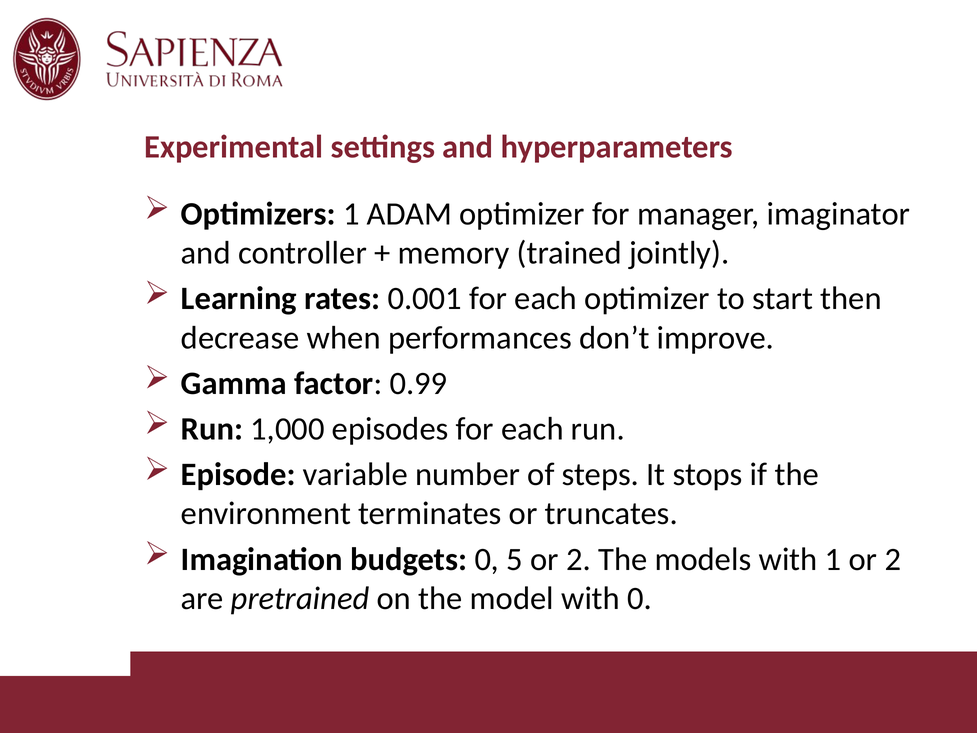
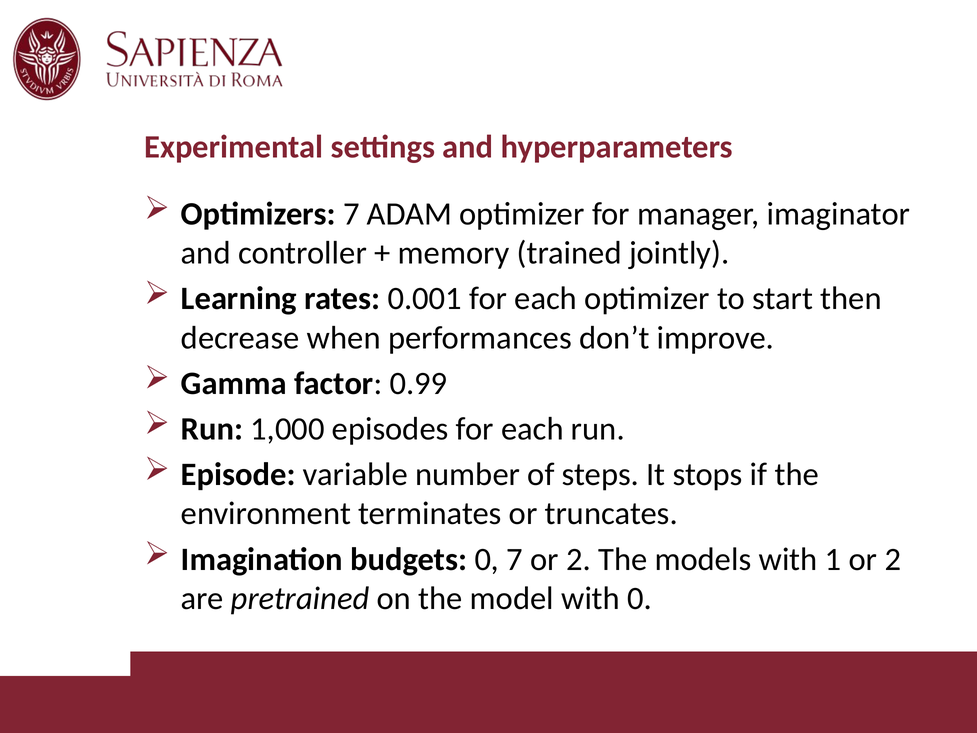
Optimizers 1: 1 -> 7 (351, 214)
0 5: 5 -> 7 (515, 559)
